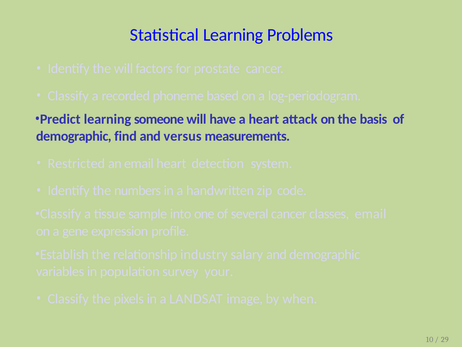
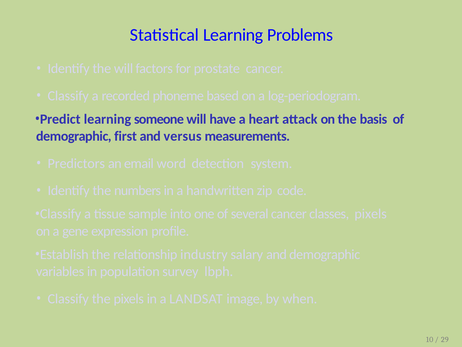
find: find -> first (126, 136)
Restricted: Restricted -> Predictors (76, 163)
email heart: heart -> word (171, 163)
classes email: email -> pixels (371, 214)
your: your -> lbph (219, 272)
